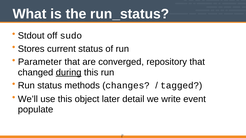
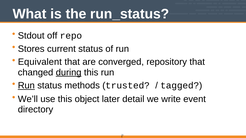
sudo: sudo -> repo (71, 36)
Parameter: Parameter -> Equivalent (40, 62)
Run underline: none -> present (26, 86)
changes: changes -> trusted (128, 86)
populate: populate -> directory (36, 110)
